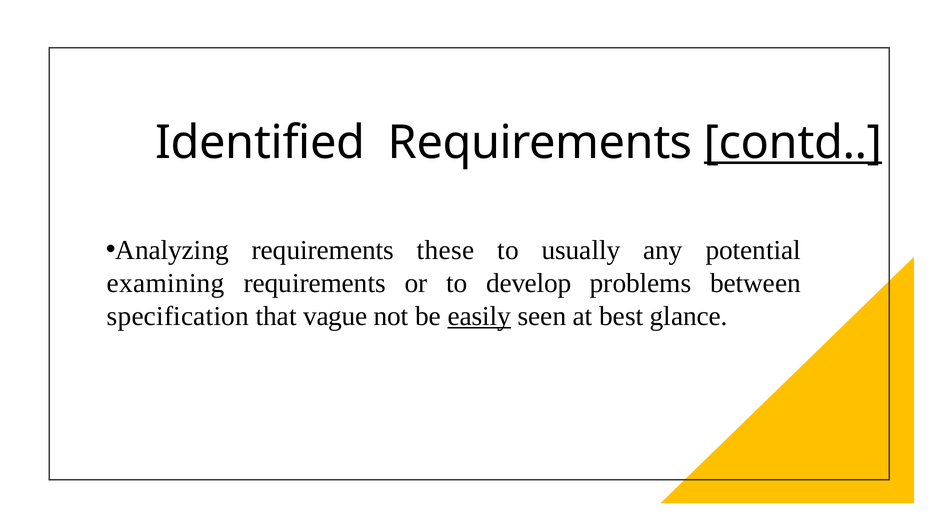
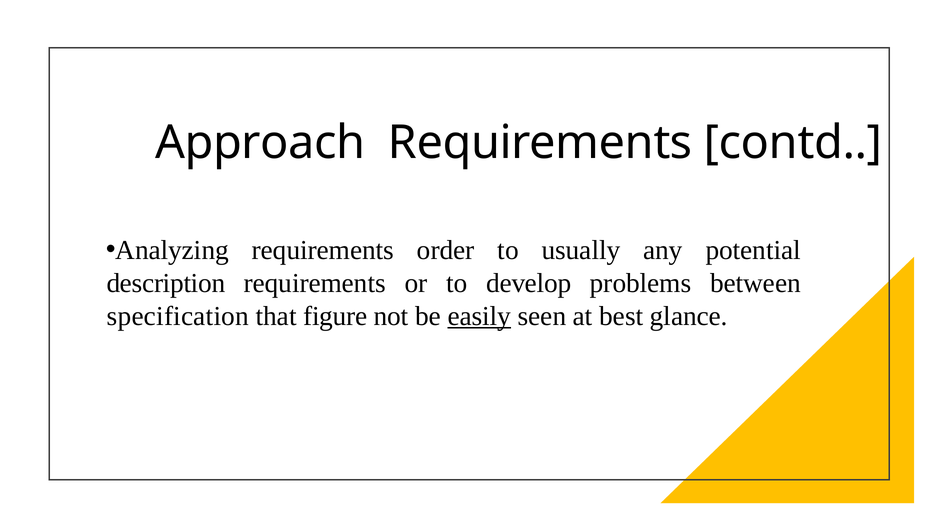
Identified: Identified -> Approach (260, 143)
contd underline: present -> none (793, 143)
these: these -> order (446, 251)
examining: examining -> description (166, 283)
vague: vague -> figure (335, 316)
